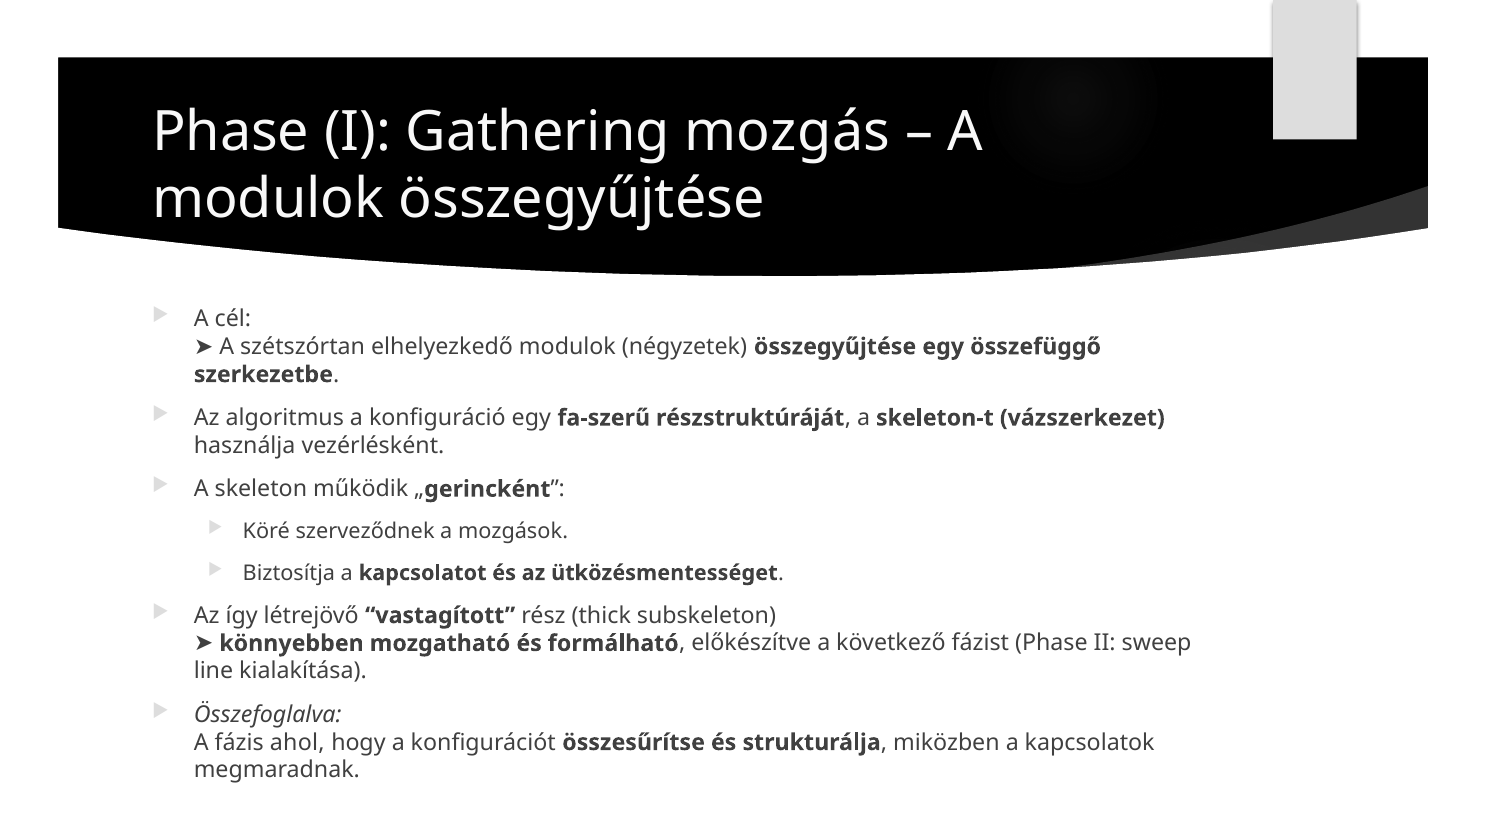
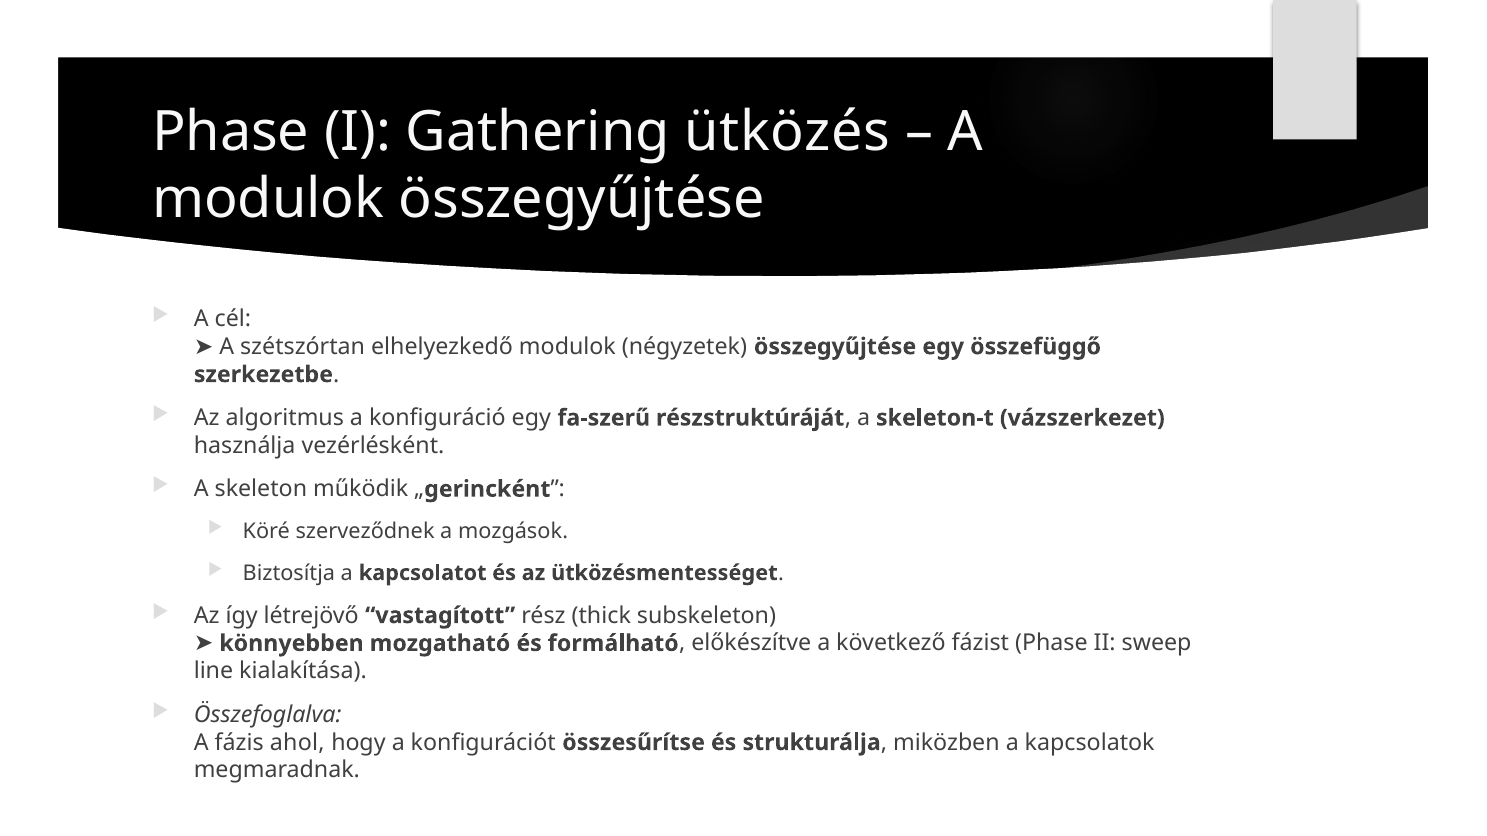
mozgás: mozgás -> ütközés (787, 132)
